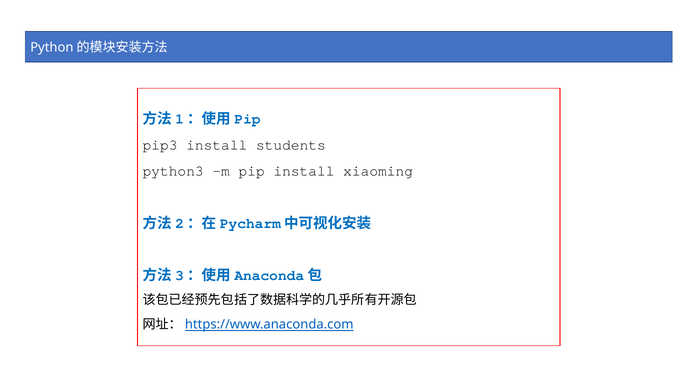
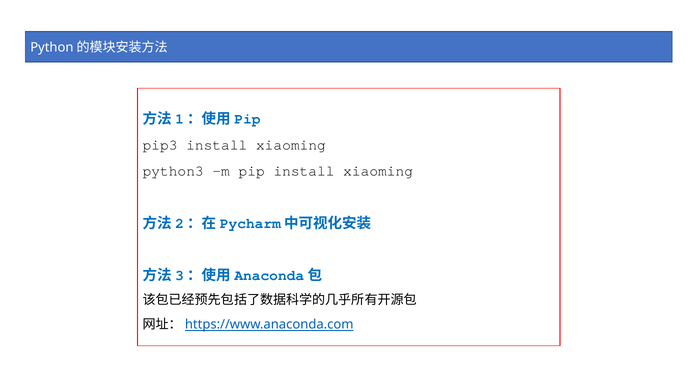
pip3 install students: students -> xiaoming (291, 145)
